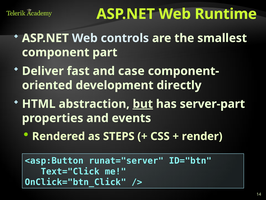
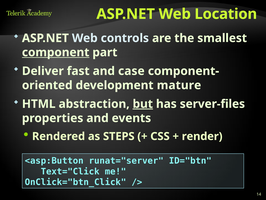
Runtime: Runtime -> Location (226, 14)
component underline: none -> present (56, 52)
directly: directly -> mature (179, 85)
server-part: server-part -> server-files (212, 104)
